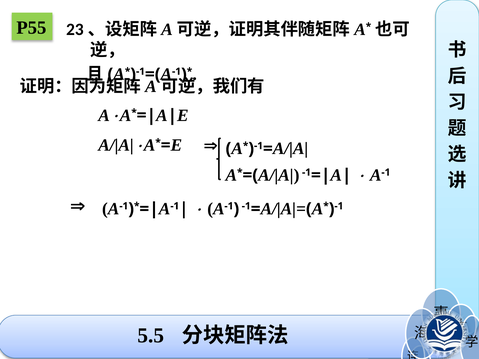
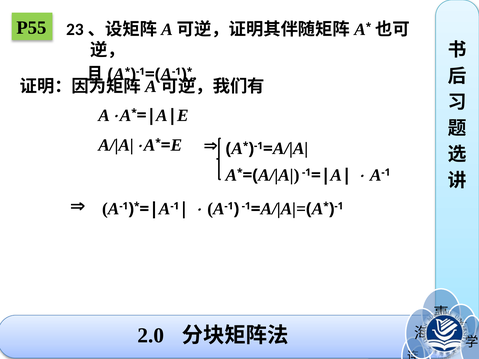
5.5: 5.5 -> 2.0 (151, 336)
